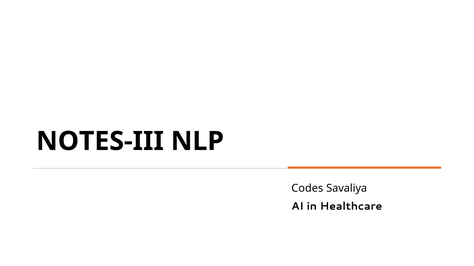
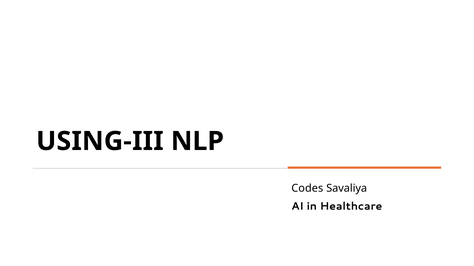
NOTES-III: NOTES-III -> USING-III (100, 142)
